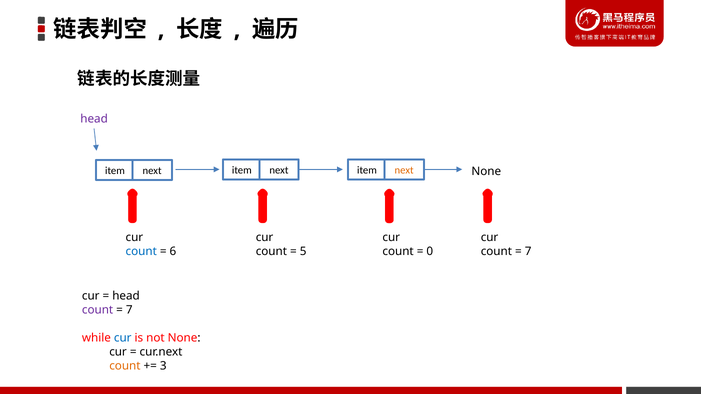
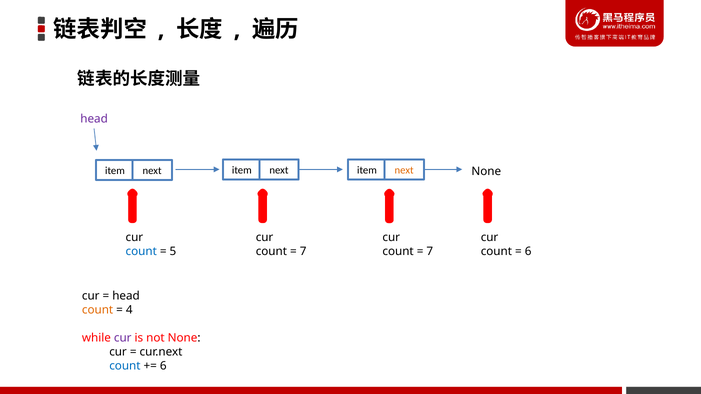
6: 6 -> 5 (173, 252)
5: 5 -> 7 (303, 252)
7: 7 -> 6 (528, 252)
0: 0 -> 7 (430, 252)
count colour: purple -> orange (98, 310)
7: 7 -> 4 (129, 310)
cur colour: blue -> purple (123, 338)
count colour: orange -> blue (125, 366)
3: 3 -> 6 (163, 366)
